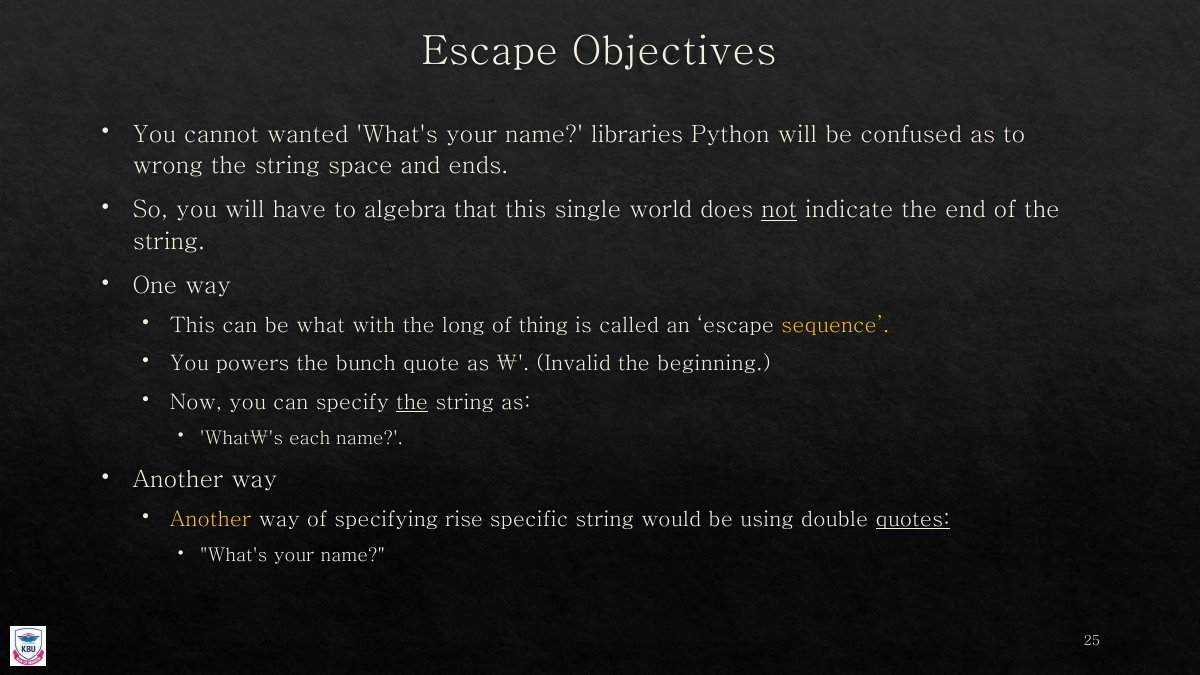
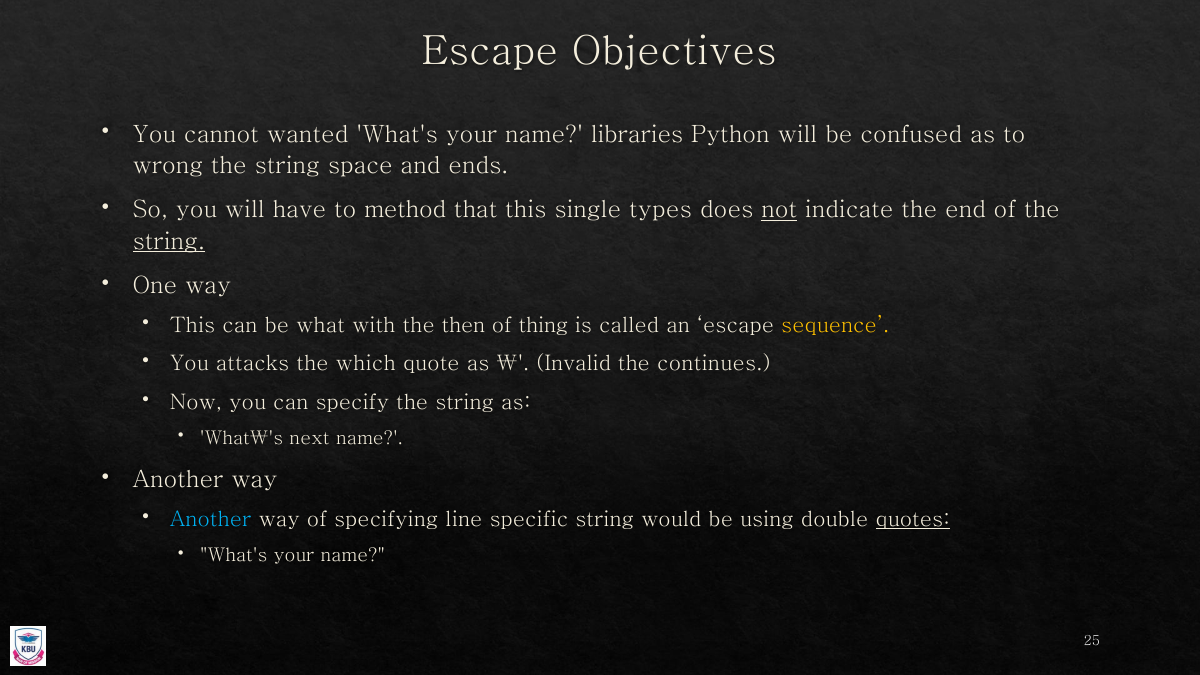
algebra: algebra -> method (405, 210)
world: world -> types (661, 210)
string underline: none -> present (169, 241)
long: long -> then (463, 326)
powers: powers -> attacks (253, 364)
bunch: bunch -> which (366, 364)
beginning: beginning -> continues (714, 364)
the underline: present -> none (412, 402)
each: each -> next (309, 438)
Another colour: yellow -> light blue (211, 519)
rise: rise -> line (464, 519)
